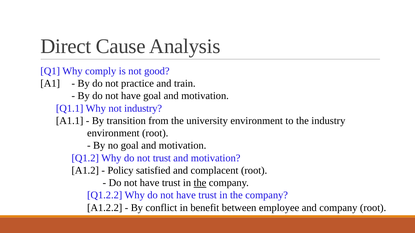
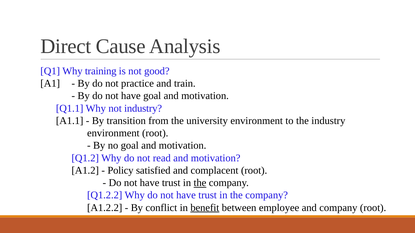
comply: comply -> training (101, 71)
not trust: trust -> read (162, 158)
benefit underline: none -> present (205, 208)
